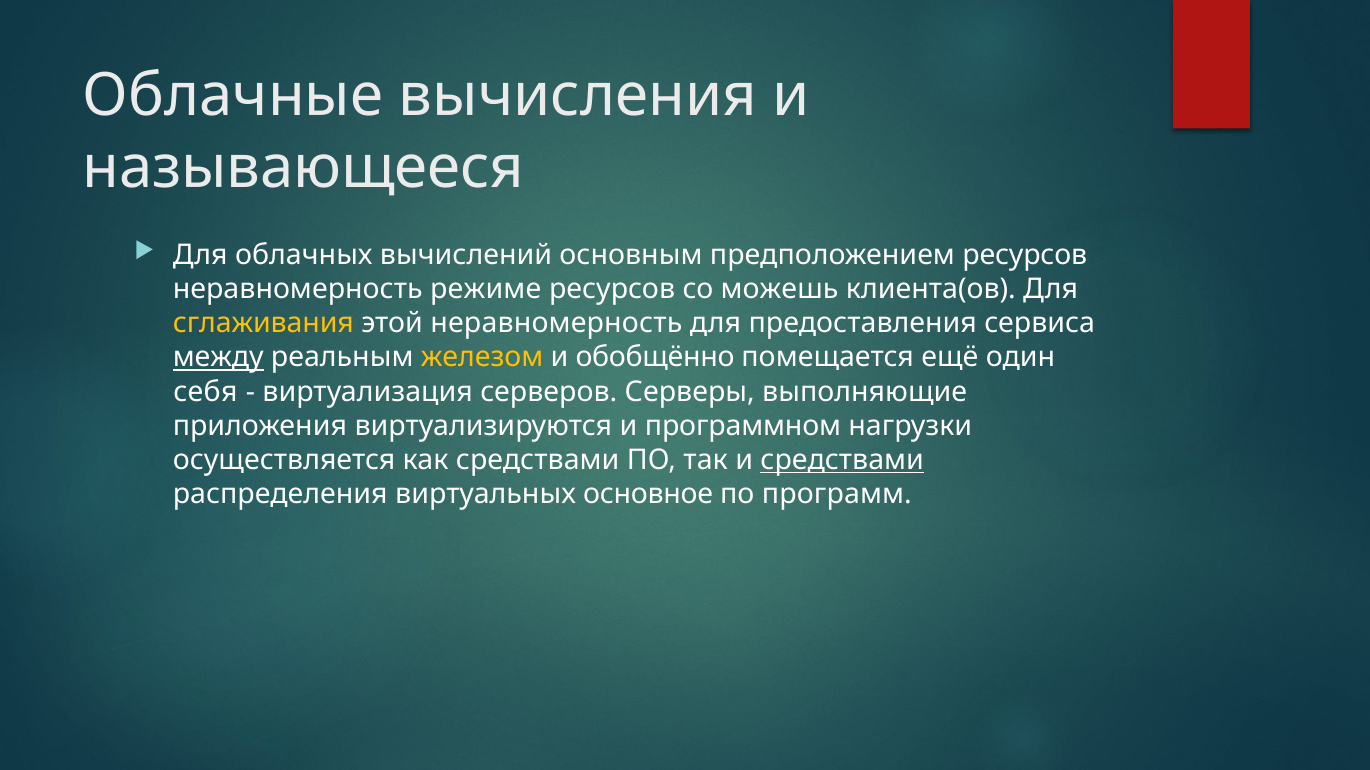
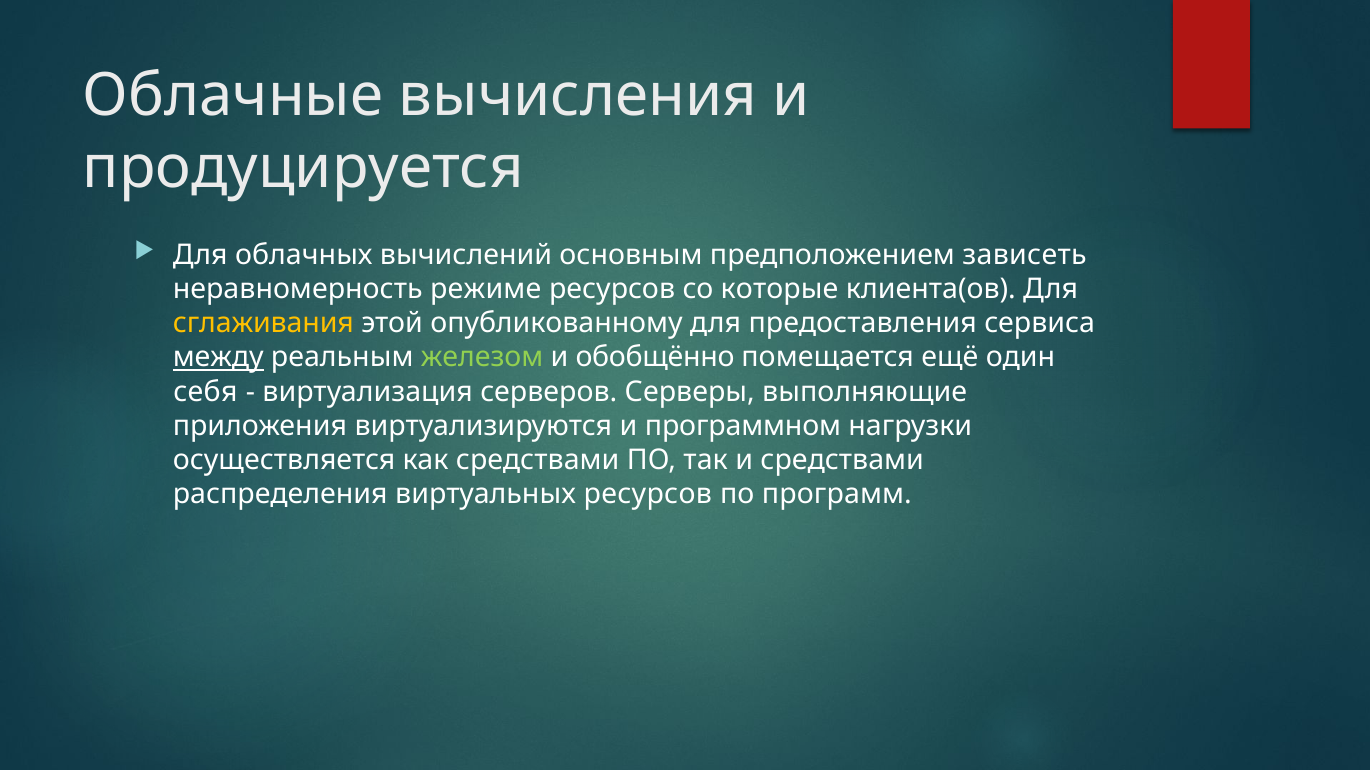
называющееся: называющееся -> продуцируется (303, 168)
предположением ресурсов: ресурсов -> зависеть (1025, 255)
можешь: можешь -> которые (780, 289)
этой неравномерность: неравномерность -> опубликованному (556, 323)
железом colour: yellow -> light green (482, 358)
средствами underline: present -> none (842, 461)
виртуальных основное: основное -> ресурсов (648, 495)
